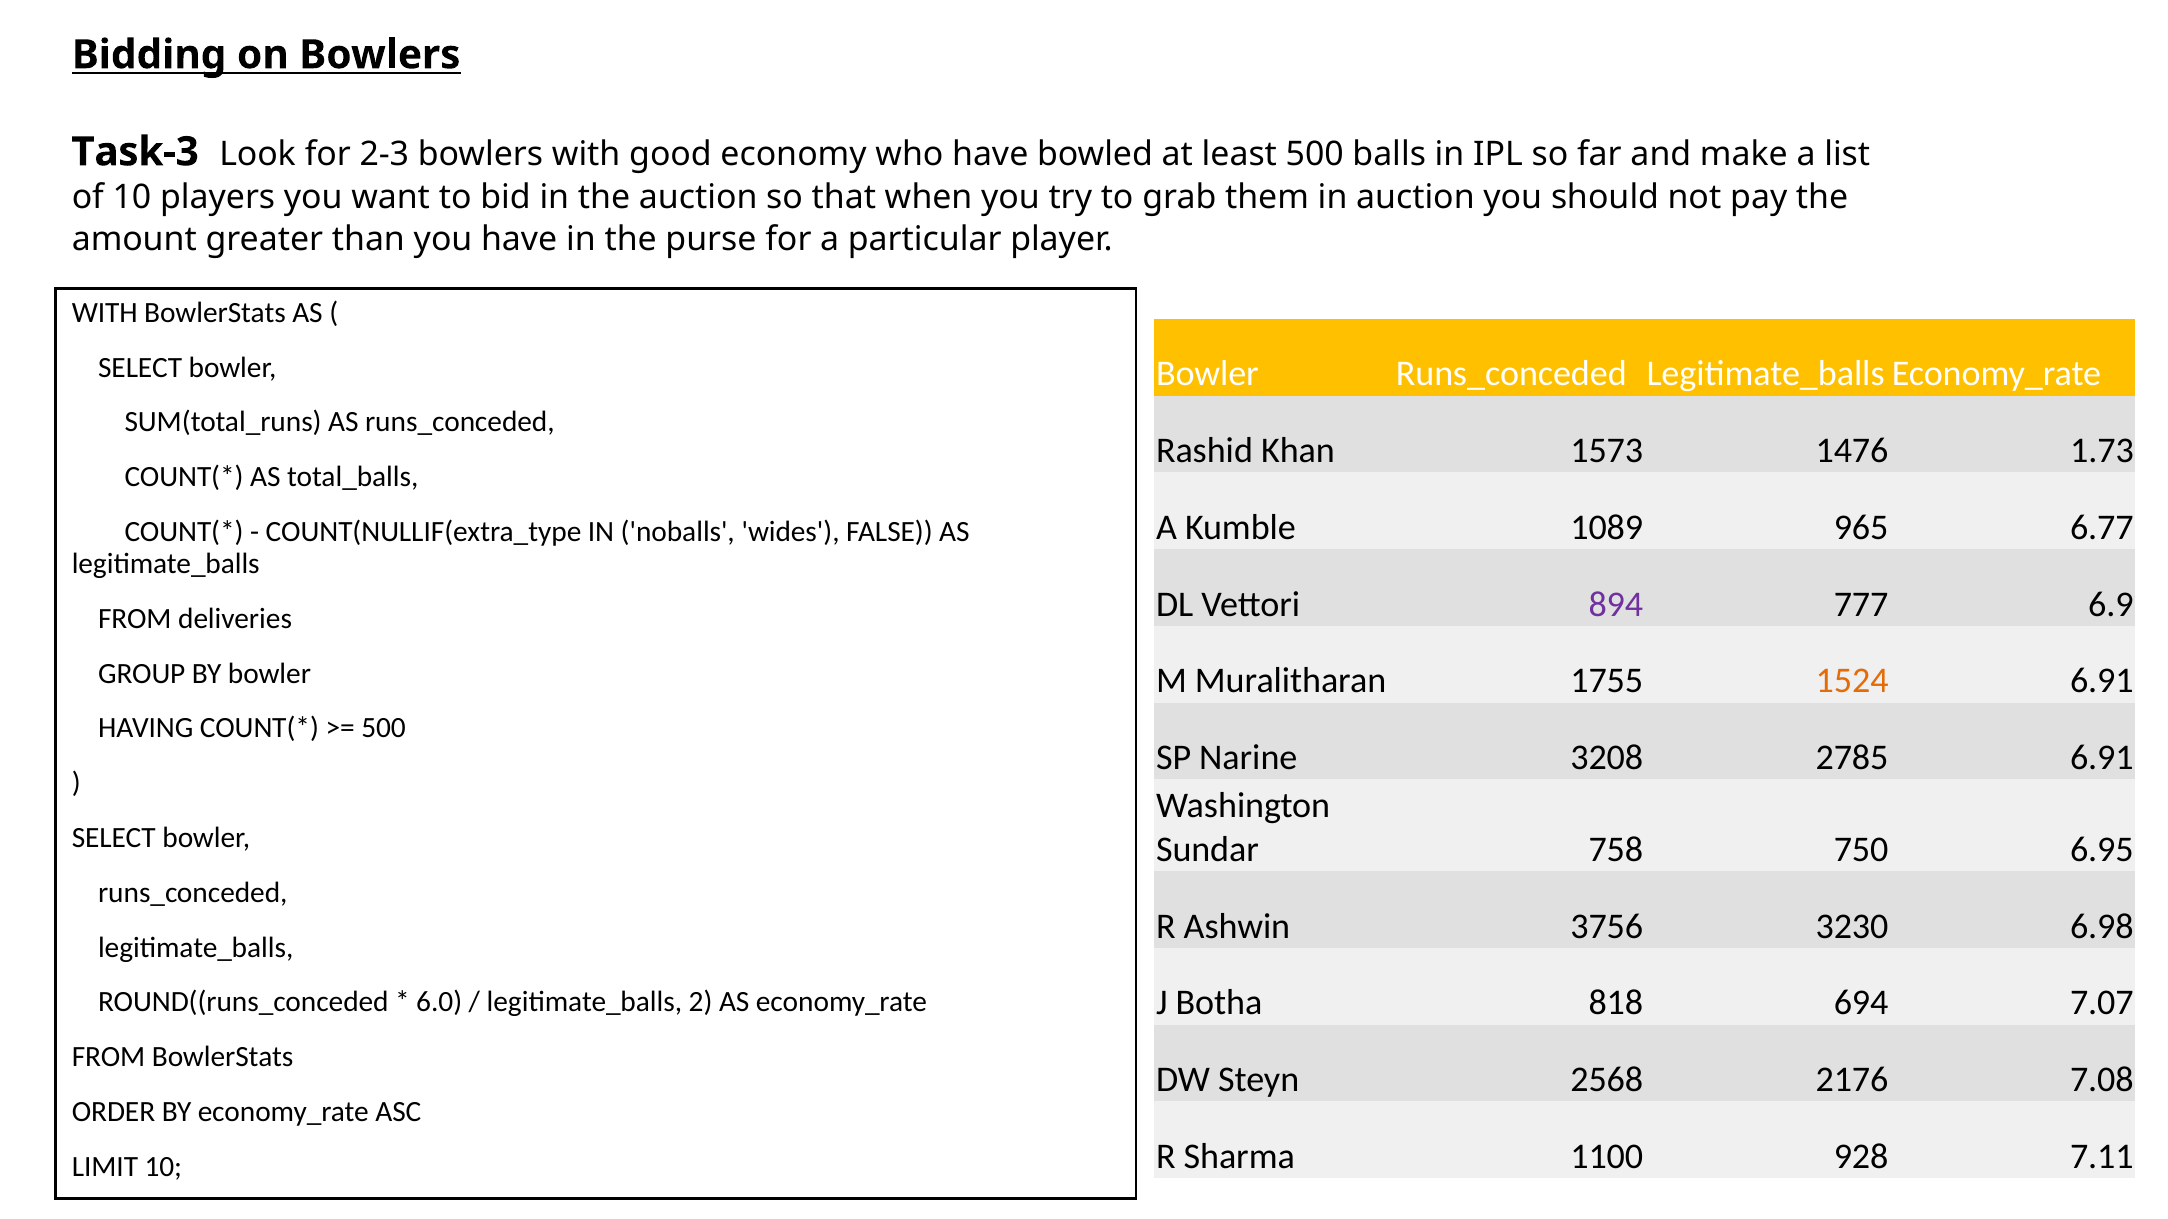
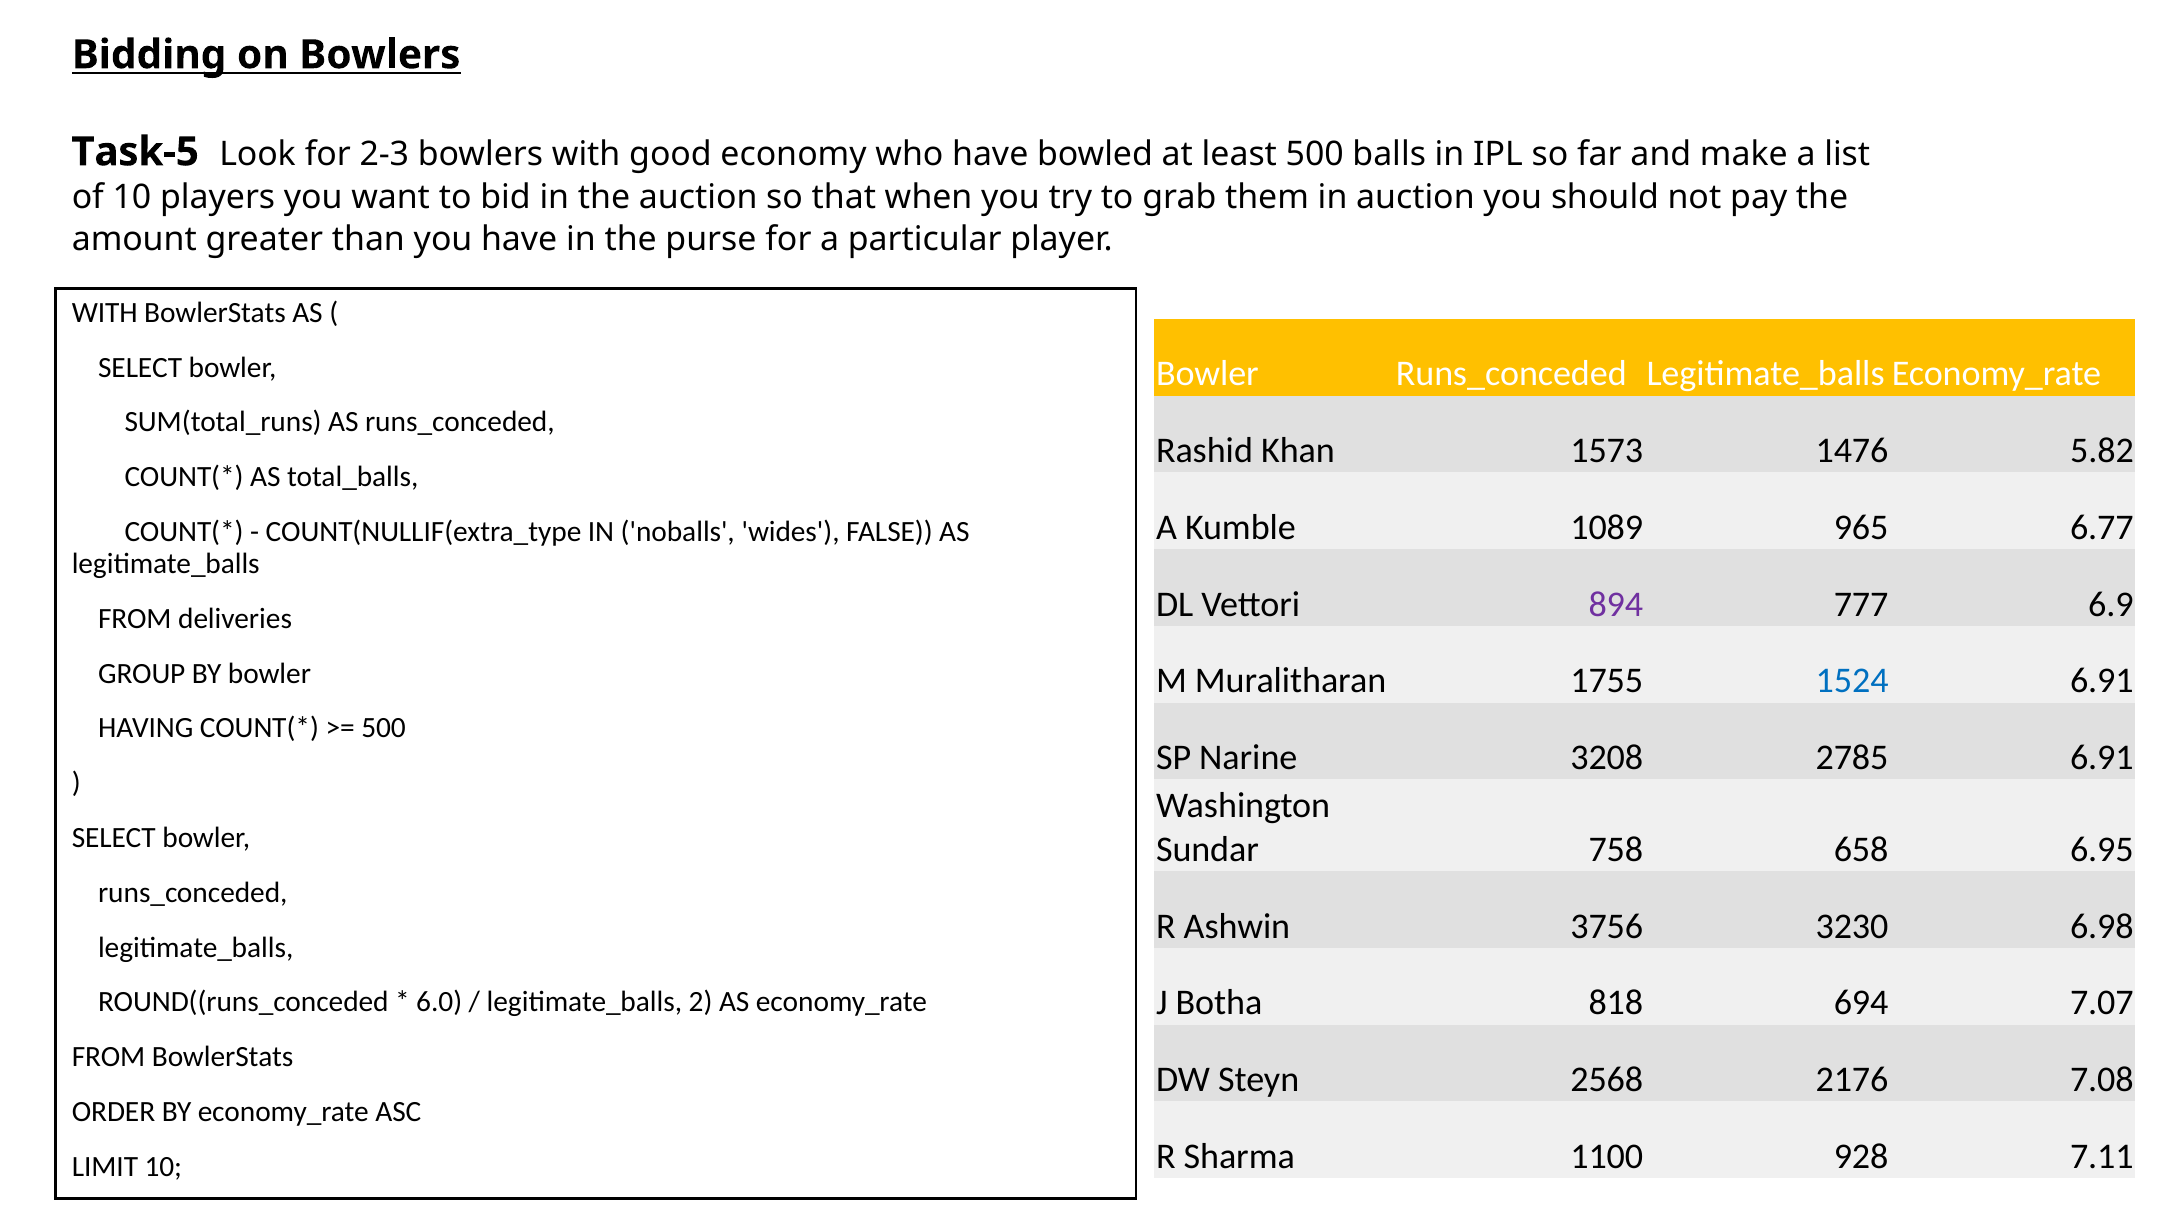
Task-3: Task-3 -> Task-5 (135, 152)
1.73: 1.73 -> 5.82 (2102, 451)
1524 colour: orange -> blue (1852, 681)
750: 750 -> 658 (1861, 850)
